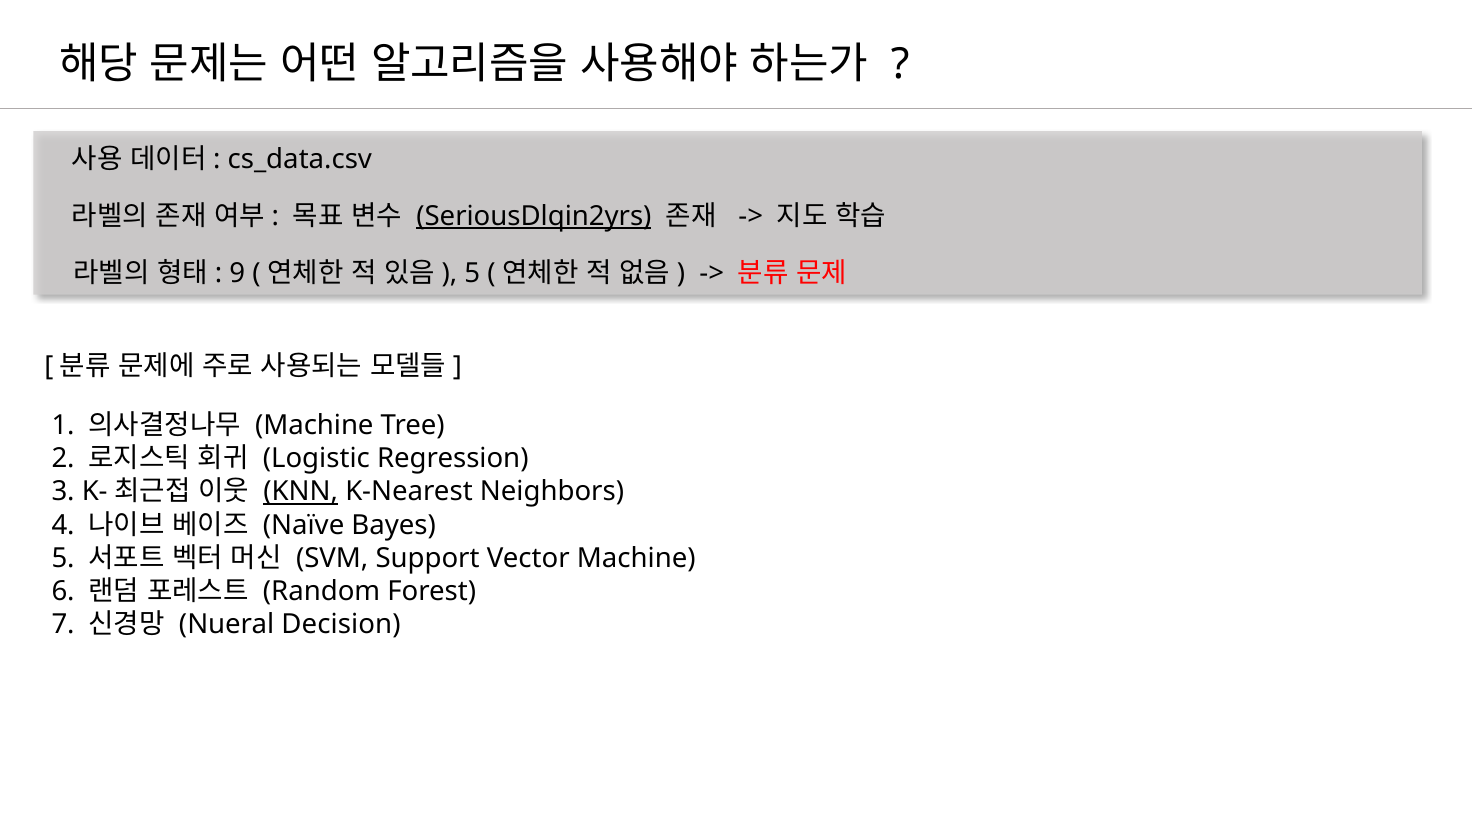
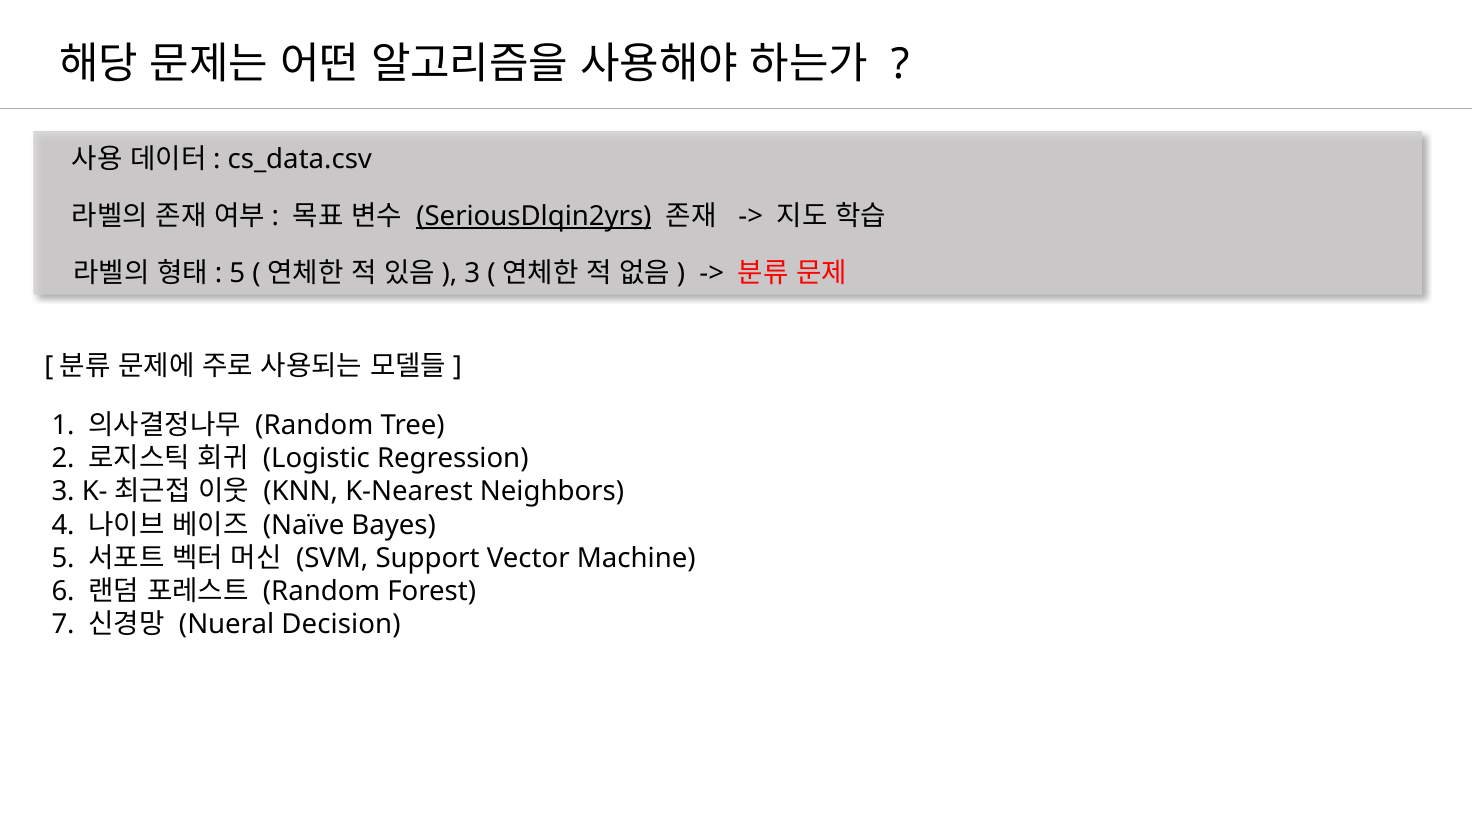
9: 9 -> 5 (237, 274)
5: 5 -> 3 (472, 274)
Machine: Machine -> Random (314, 426)
KNN underline: present -> none (301, 492)
